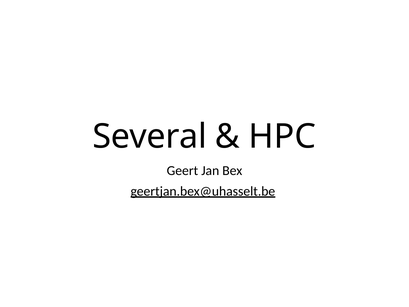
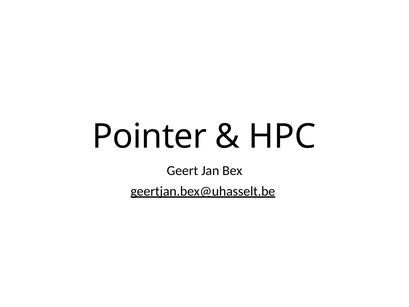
Several: Several -> Pointer (150, 136)
